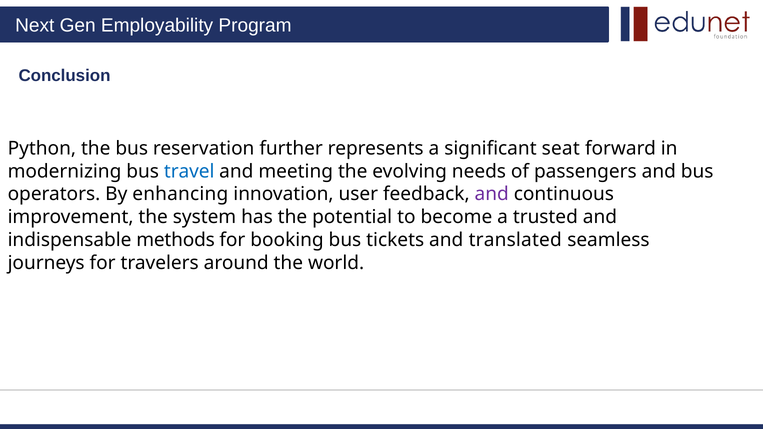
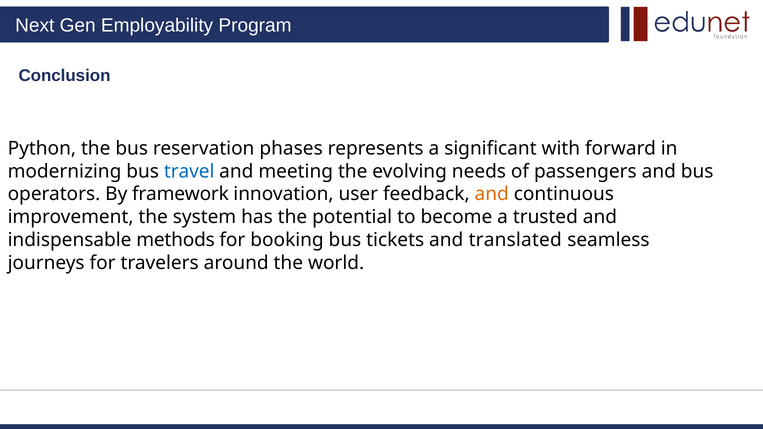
further: further -> phases (291, 148)
seat: seat -> with (561, 148)
enhancing: enhancing -> framework (180, 194)
and colour: purple -> orange (492, 194)
